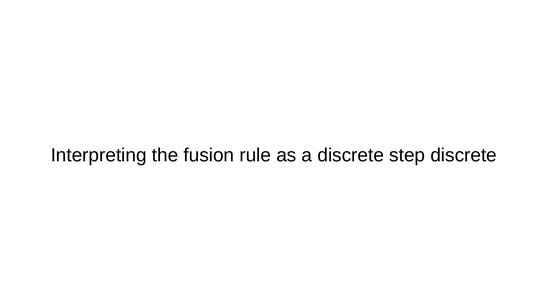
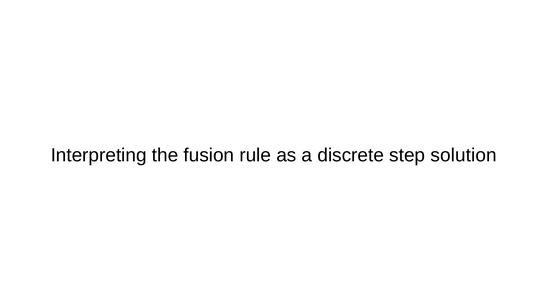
step discrete: discrete -> solution (464, 155)
